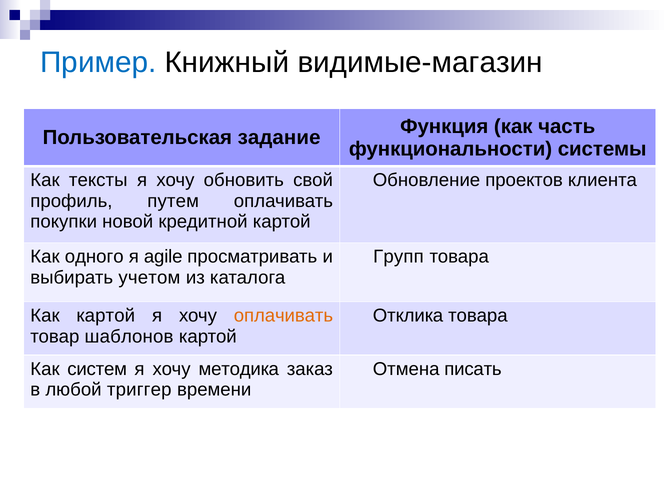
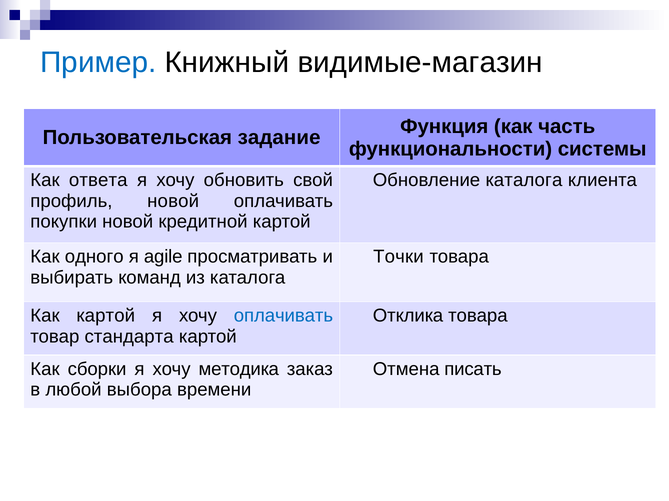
тексты: тексты -> ответа (98, 181)
Обновление проектов: проектов -> каталога (524, 181)
профиль путем: путем -> новой (173, 201)
Групп: Групп -> Точки (398, 257)
учетом: учетом -> команд (150, 278)
оплачивать colour: orange -> blue (283, 316)
шаблонов: шаблонов -> стандарта (129, 337)
систем: систем -> сборки (97, 370)
триггер: триггер -> выбора (139, 390)
